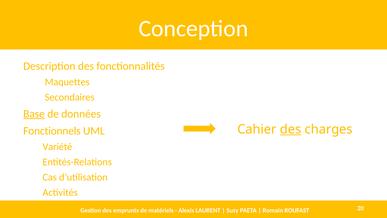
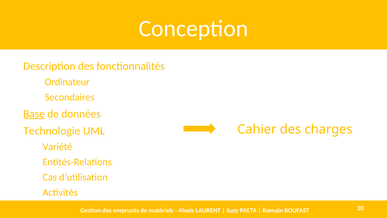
Maquettes: Maquettes -> Ordinateur (67, 82)
des underline: present -> none (291, 129)
Fonctionnels: Fonctionnels -> Technologie (52, 131)
